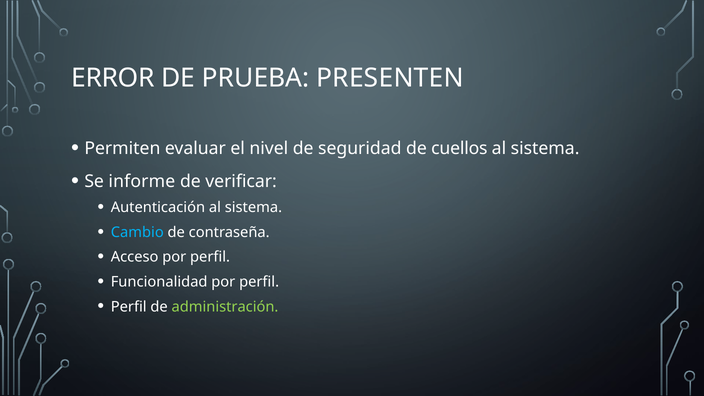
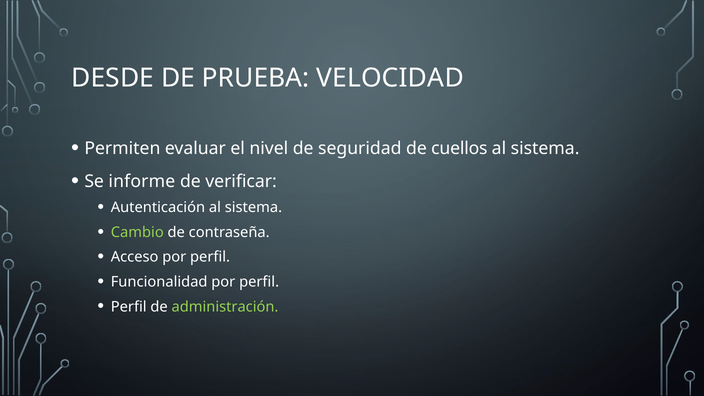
ERROR: ERROR -> DESDE (113, 78)
PRESENTEN: PRESENTEN -> VELOCIDAD (390, 78)
Cambio colour: light blue -> light green (137, 232)
